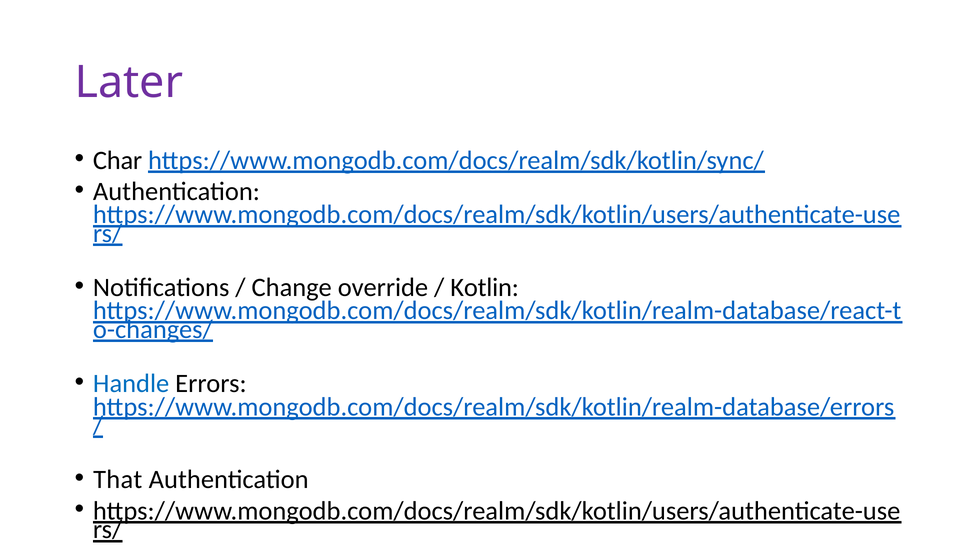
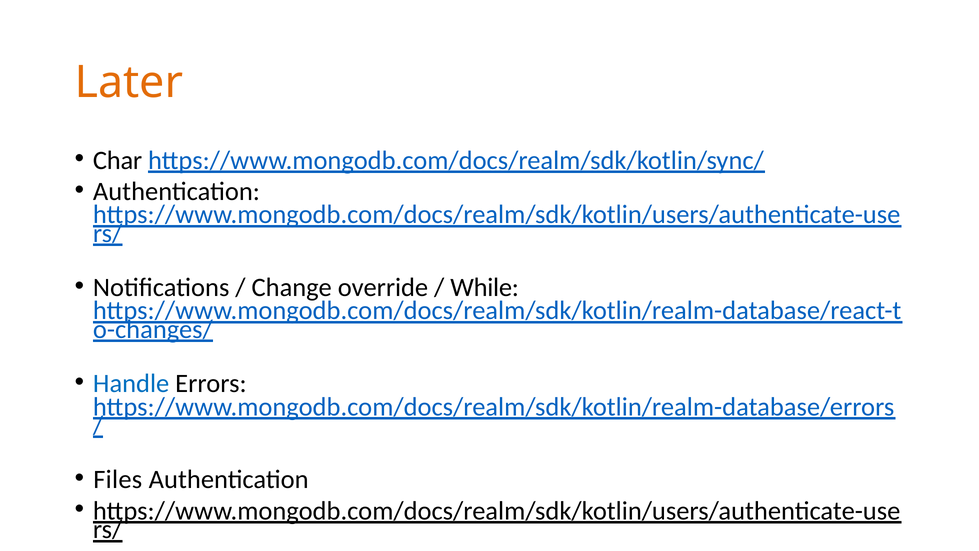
Later colour: purple -> orange (129, 82)
Kotlin: Kotlin -> While (485, 287)
That: That -> Files (118, 479)
